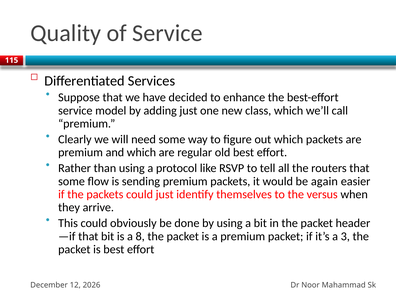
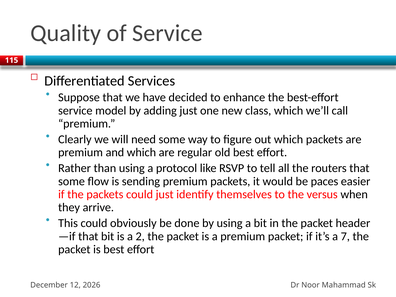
again: again -> paces (325, 181)
8: 8 -> 2 (140, 236)
3: 3 -> 7 (345, 236)
